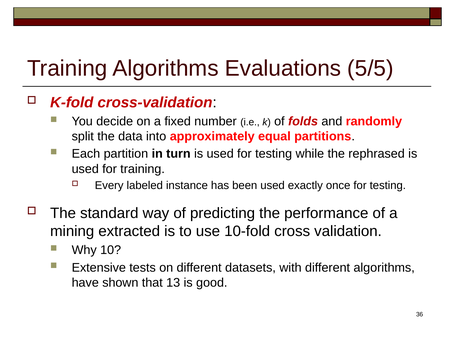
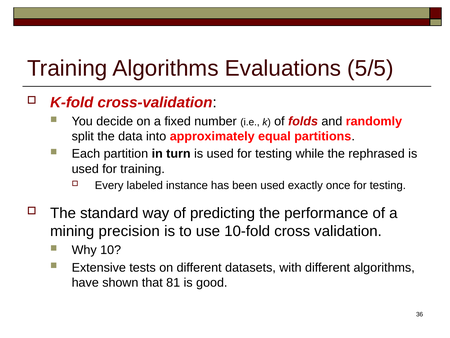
extracted: extracted -> precision (129, 231)
13: 13 -> 81 (173, 282)
